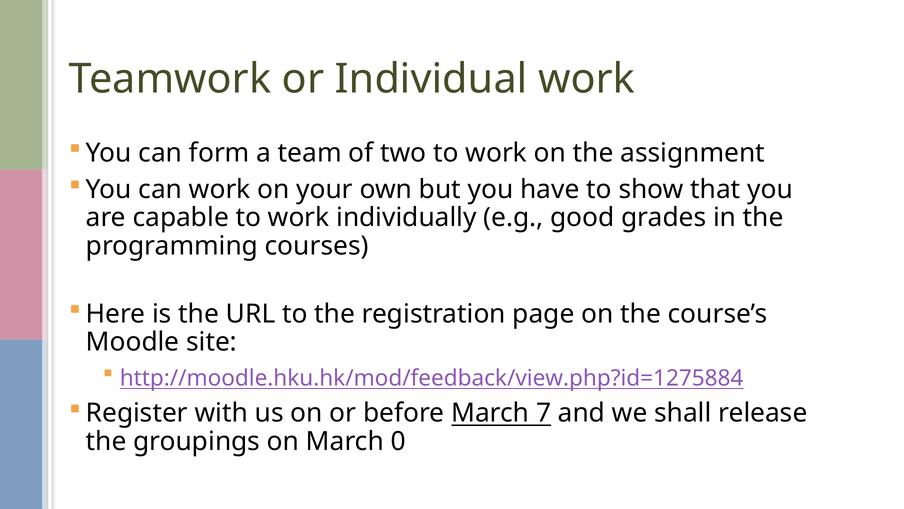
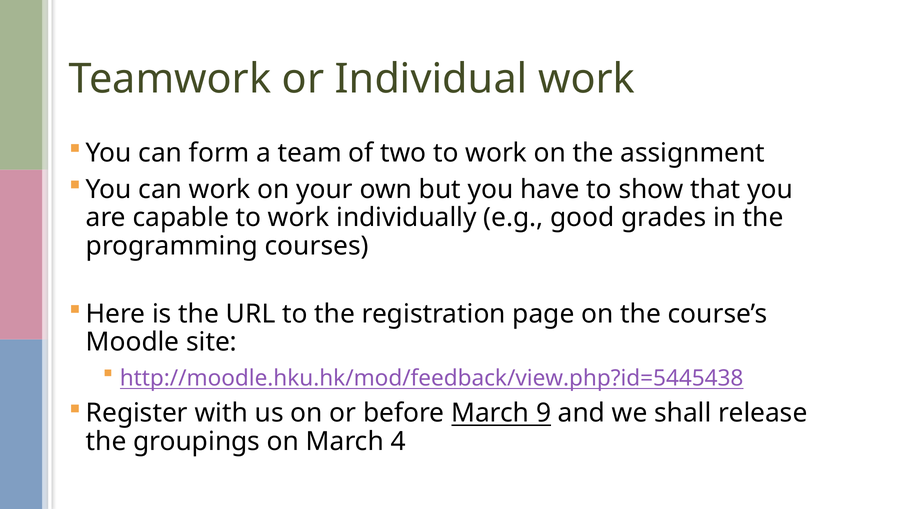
http://moodle.hku.hk/mod/feedback/view.php?id=1275884: http://moodle.hku.hk/mod/feedback/view.php?id=1275884 -> http://moodle.hku.hk/mod/feedback/view.php?id=5445438 (432, 378)
7: 7 -> 9 (544, 413)
0: 0 -> 4 (398, 441)
